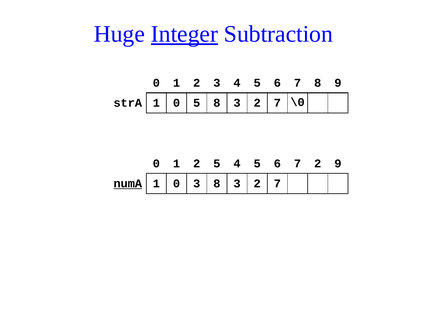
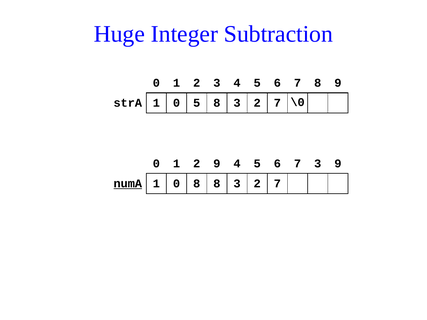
Integer underline: present -> none (184, 34)
2 5: 5 -> 9 (217, 164)
7 2: 2 -> 3 (318, 164)
0 3: 3 -> 8 (197, 184)
